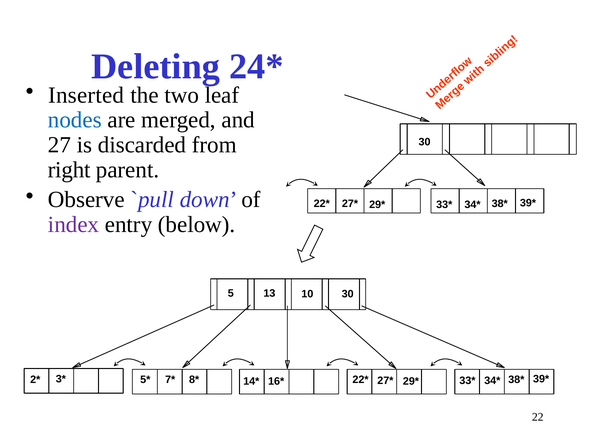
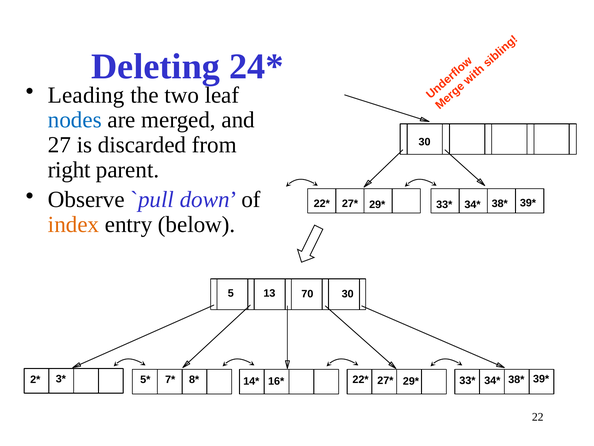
Inserted: Inserted -> Leading (86, 95)
index colour: purple -> orange (74, 224)
10: 10 -> 70 (307, 294)
